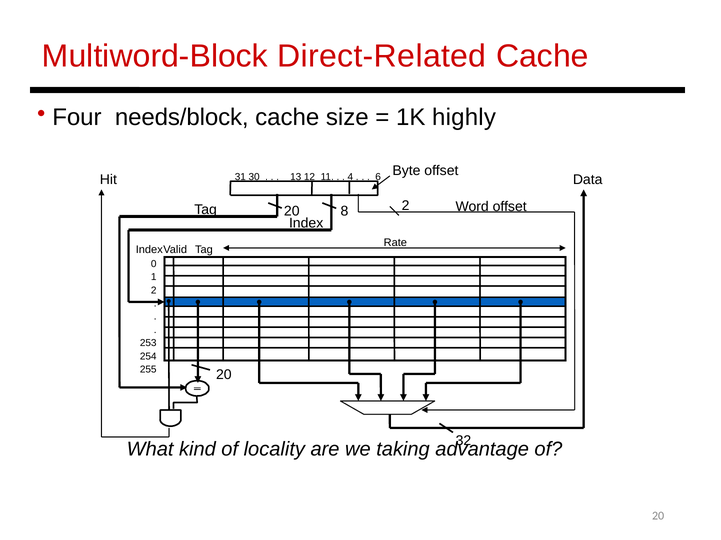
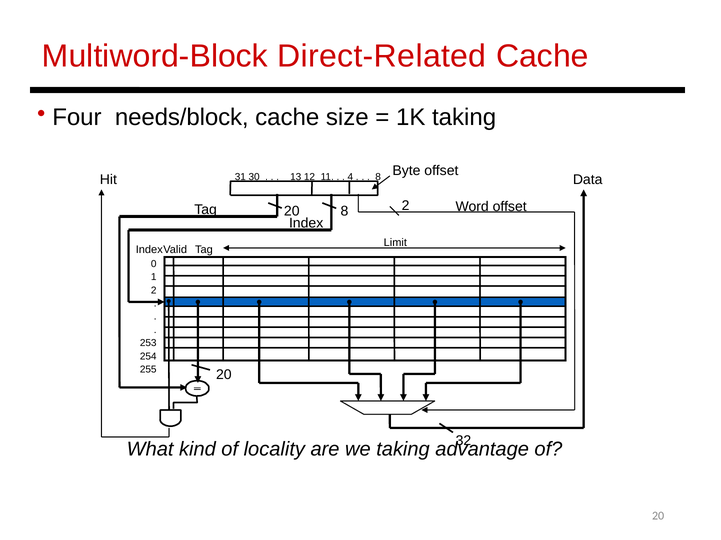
1K highly: highly -> taking (464, 118)
6: 6 -> 8 (378, 177)
Rate: Rate -> Limit (395, 243)
